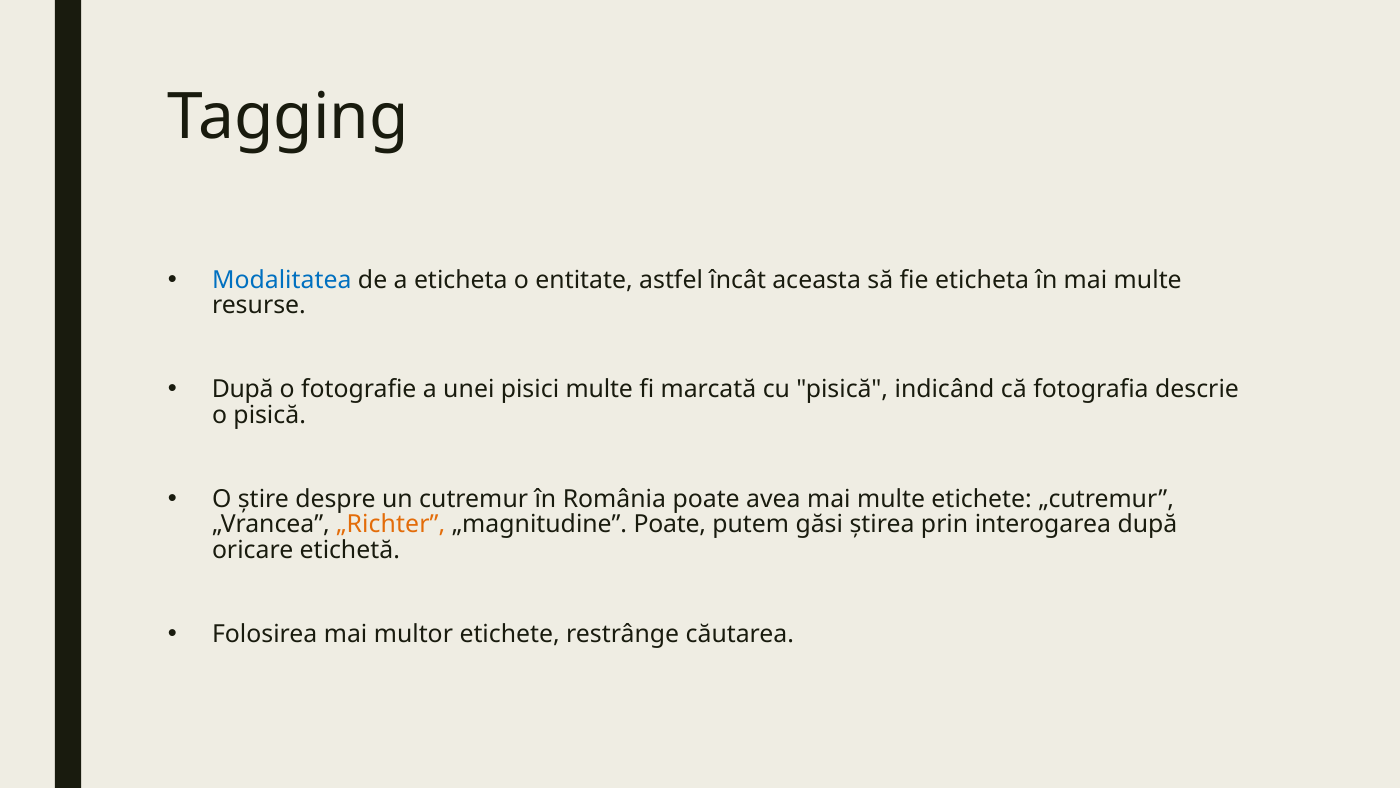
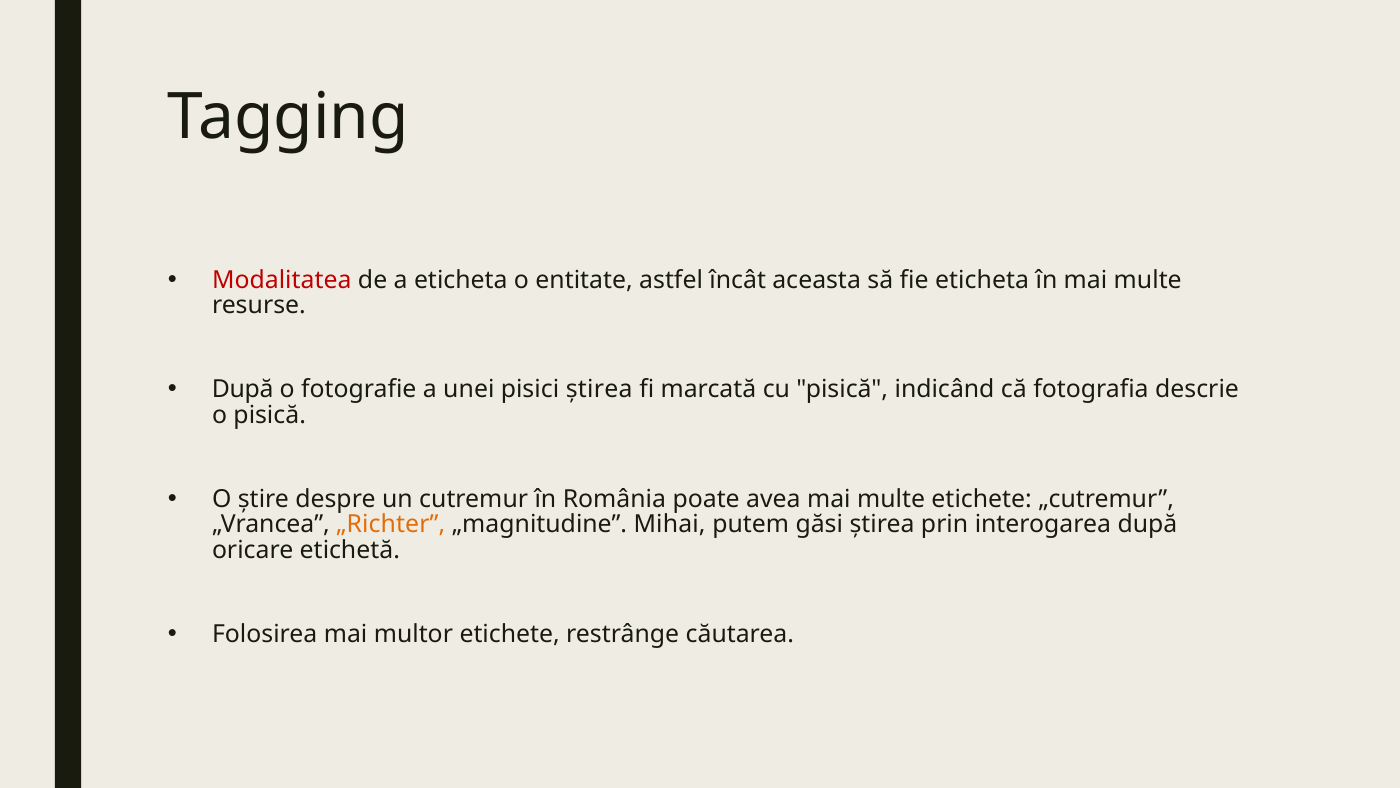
Modalitatea colour: blue -> red (282, 280)
pisici multe: multe -> știrea (599, 389)
„magnitudine Poate: Poate -> Mihai (670, 524)
